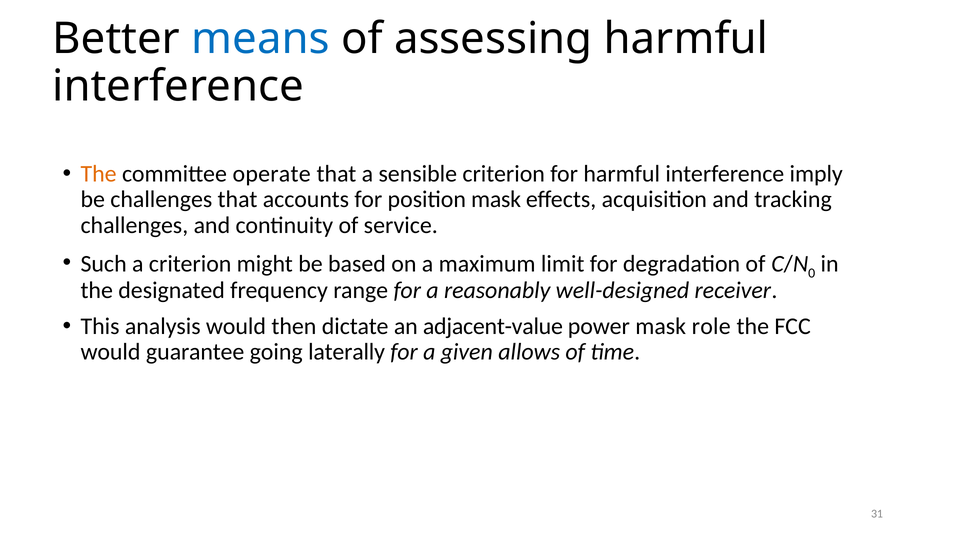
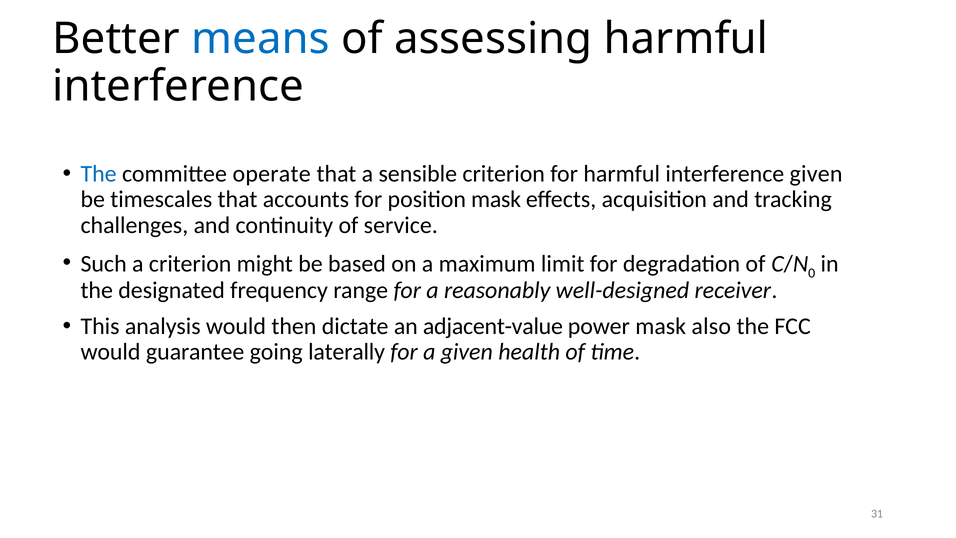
The colour: orange -> blue (99, 174)
interference imply: imply -> given (816, 174)
be challenges: challenges -> timescales (161, 199)
role: role -> also (711, 326)
allows: allows -> health (529, 352)
